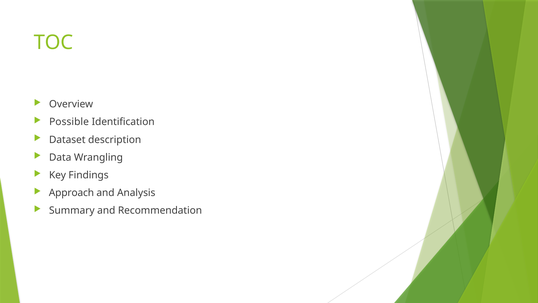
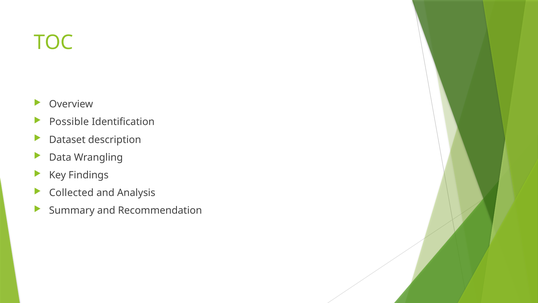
Approach: Approach -> Collected (71, 193)
